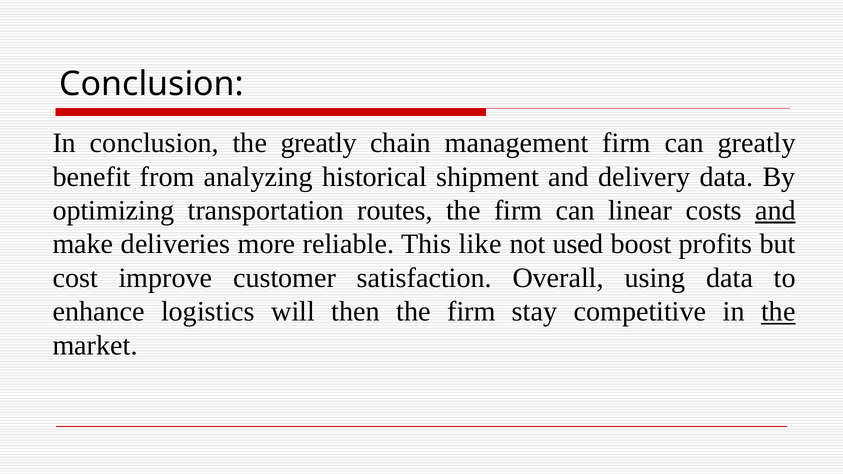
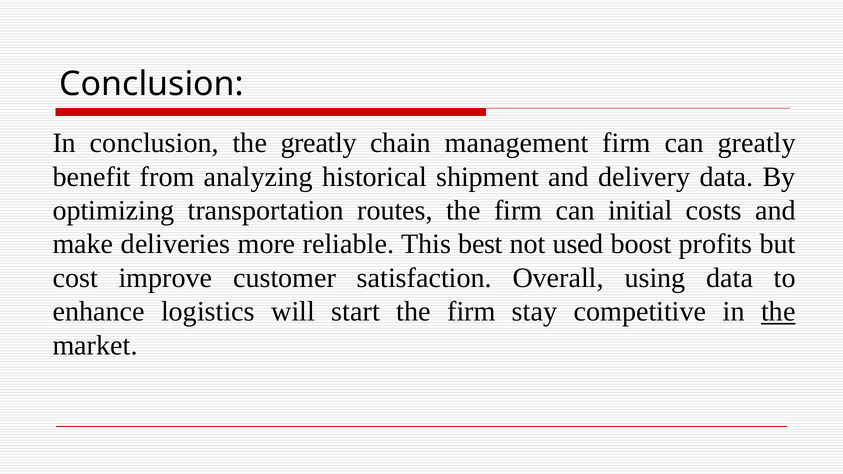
linear: linear -> initial (640, 211)
and underline: present -> none (775, 211)
like: like -> best (480, 244)
then: then -> start (356, 312)
